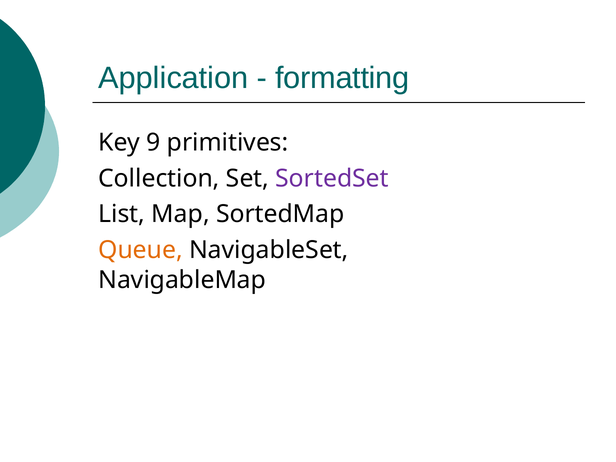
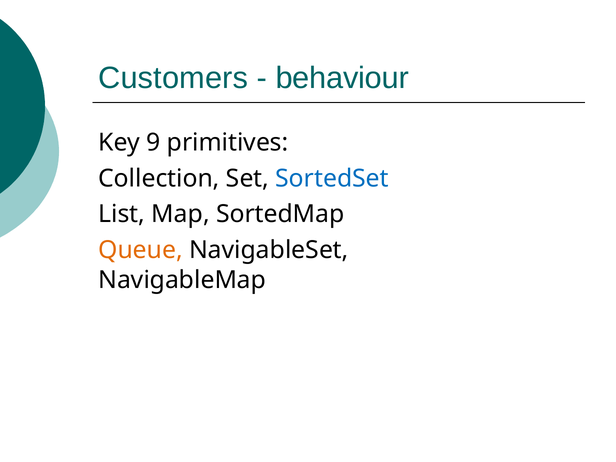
Application: Application -> Customers (173, 78)
formatting: formatting -> behaviour (342, 78)
SortedSet colour: purple -> blue (332, 178)
